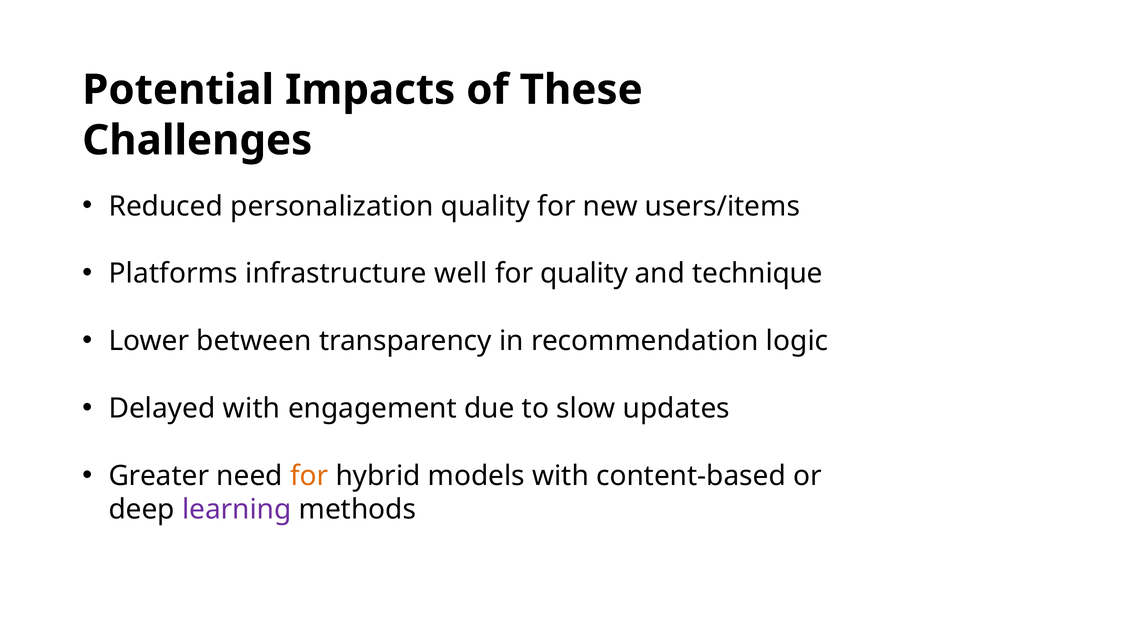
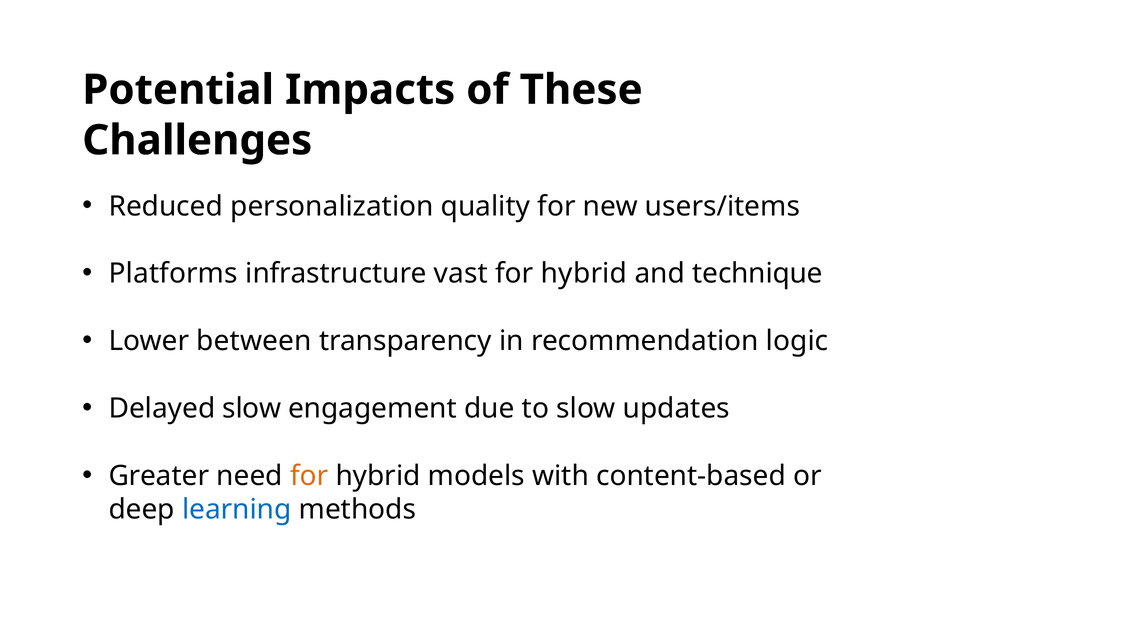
well: well -> vast (461, 274)
quality: quality -> hybrid (584, 274)
Delayed with: with -> slow (252, 408)
learning colour: purple -> blue (237, 509)
